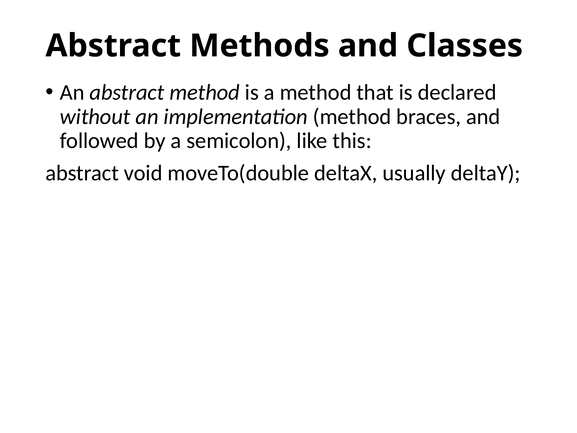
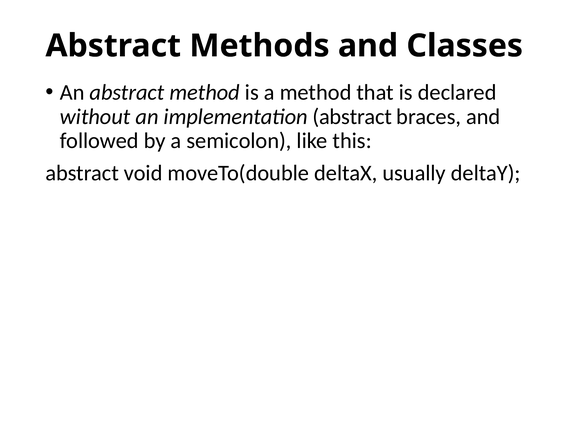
implementation method: method -> abstract (352, 117)
